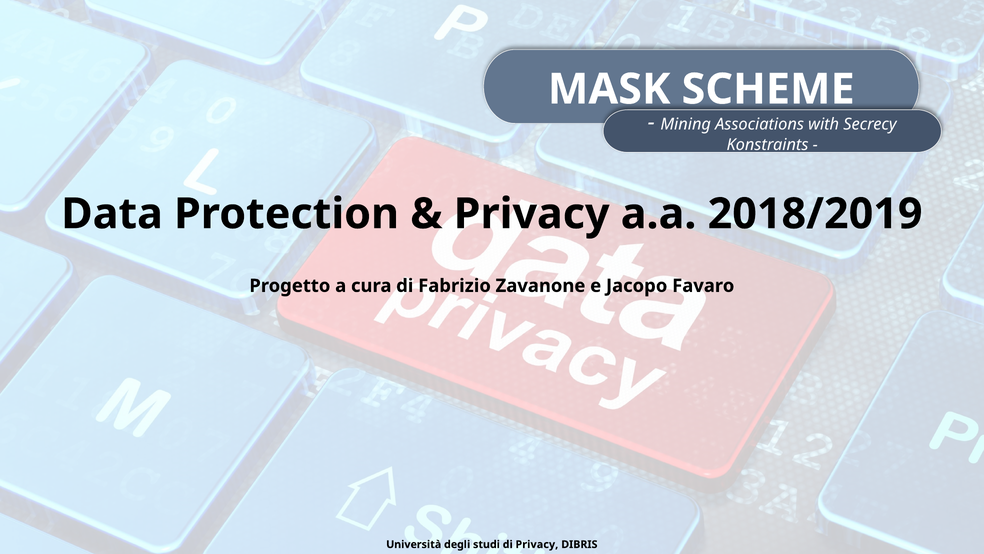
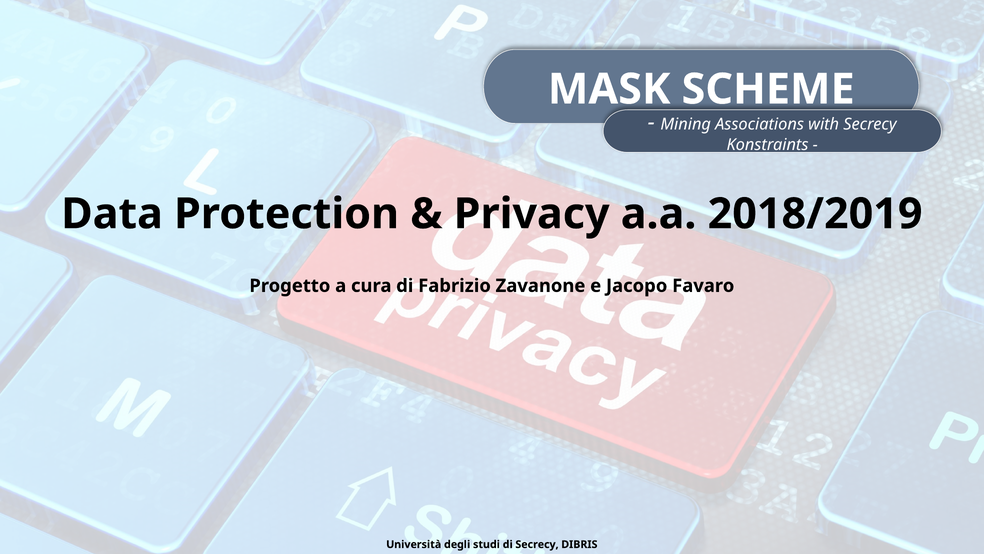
di Privacy: Privacy -> Secrecy (537, 544)
